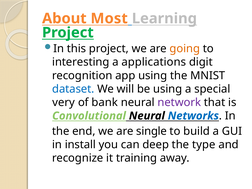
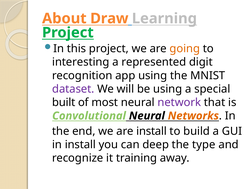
Most: Most -> Draw (109, 18)
applications: applications -> represented (154, 62)
dataset colour: blue -> purple (73, 89)
very: very -> built (64, 102)
bank: bank -> most (105, 102)
Networks colour: blue -> orange (193, 116)
are single: single -> install (152, 131)
